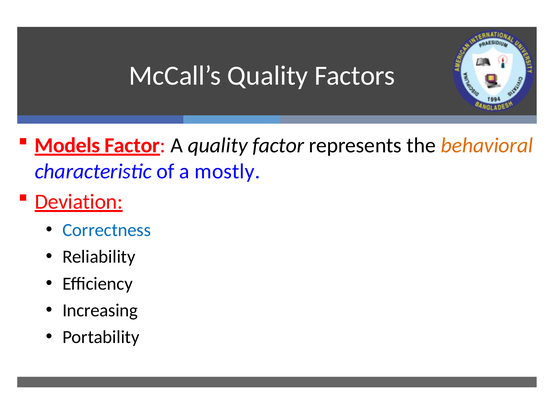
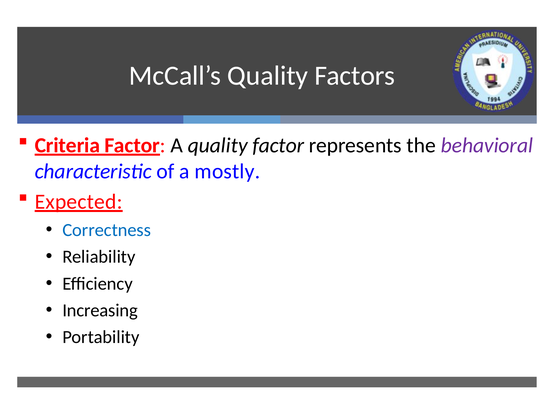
Models: Models -> Criteria (67, 146)
behavioral colour: orange -> purple (487, 146)
Deviation: Deviation -> Expected (79, 202)
